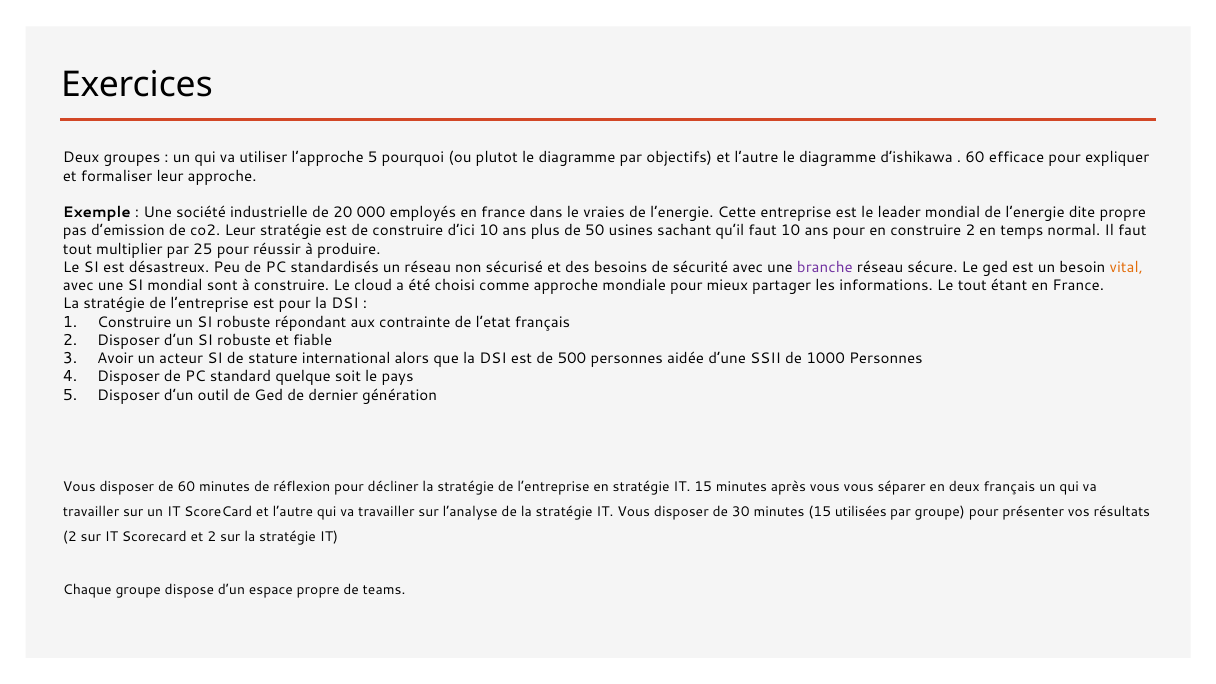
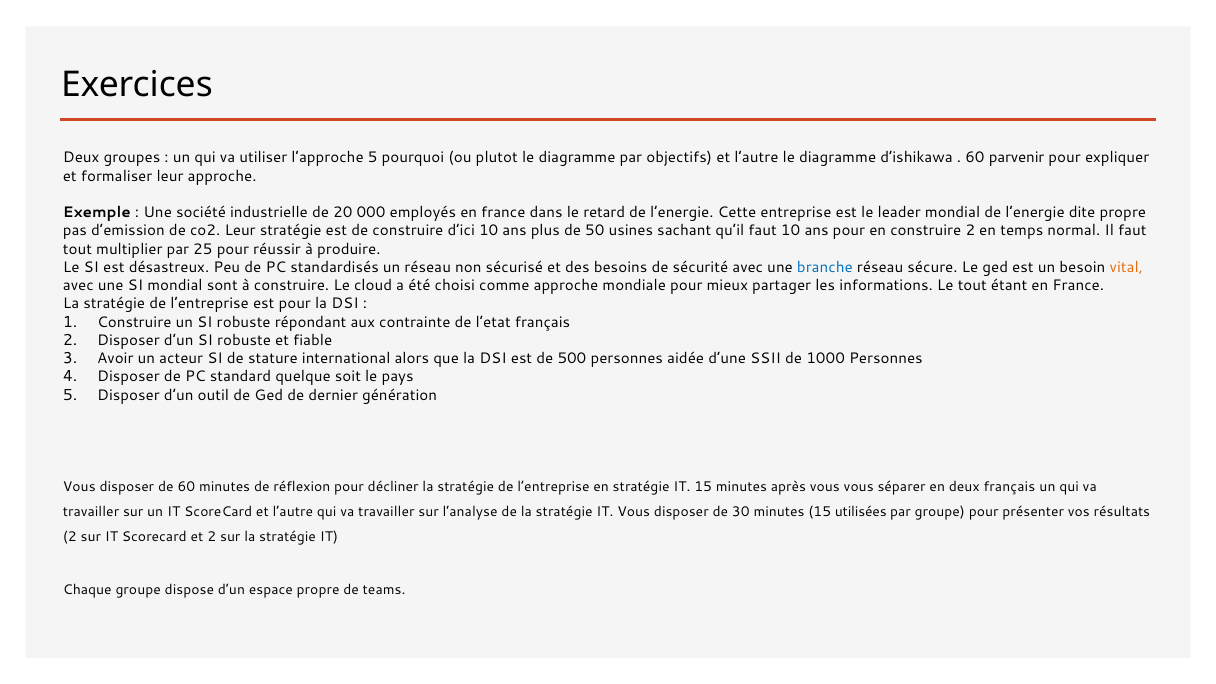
efficace: efficace -> parvenir (1017, 158)
vraies: vraies -> retard (604, 213)
branche colour: purple -> blue (825, 267)
